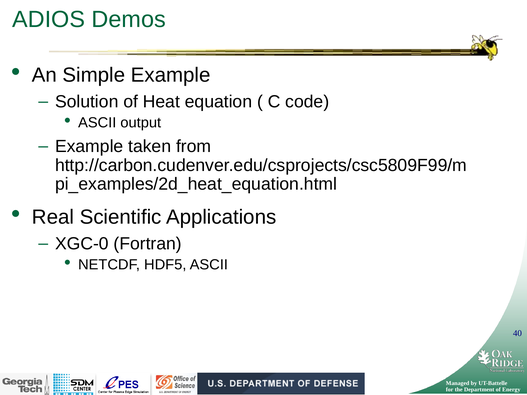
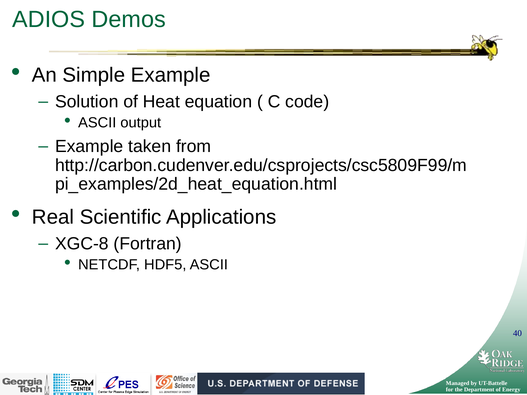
XGC-0: XGC-0 -> XGC-8 (82, 244)
